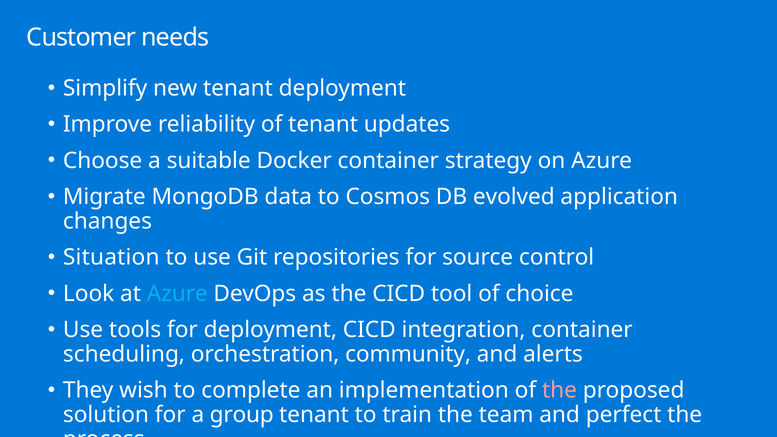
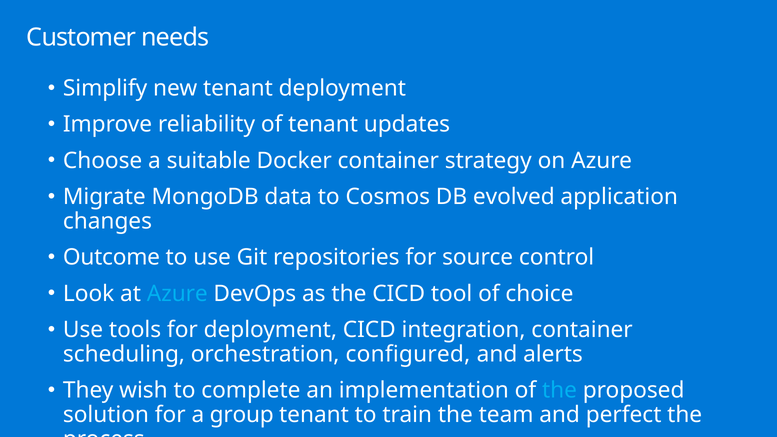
Situation: Situation -> Outcome (111, 257)
community: community -> configured (408, 354)
the colour: pink -> light blue (560, 390)
